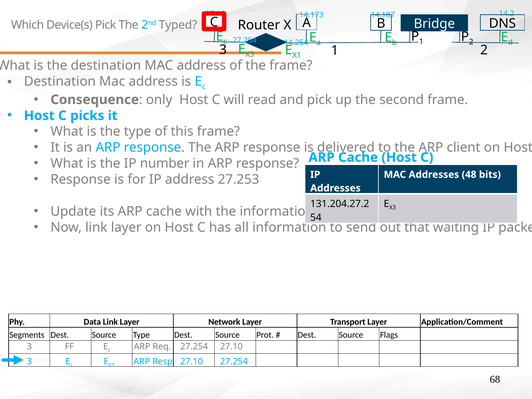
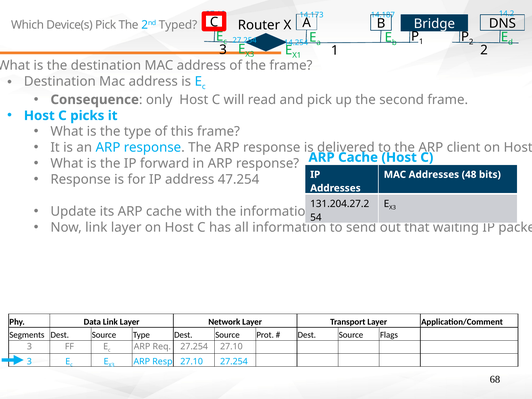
number: number -> forward (165, 164)
27.253: 27.253 -> 47.254 (239, 179)
